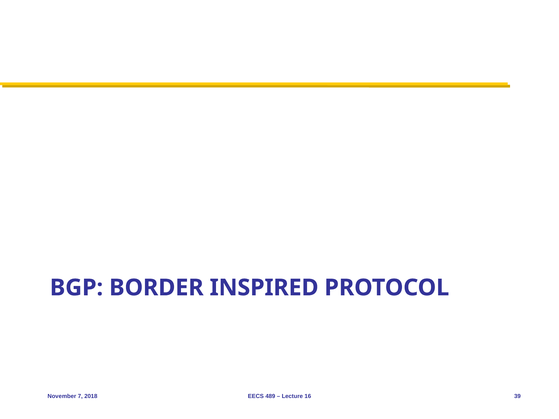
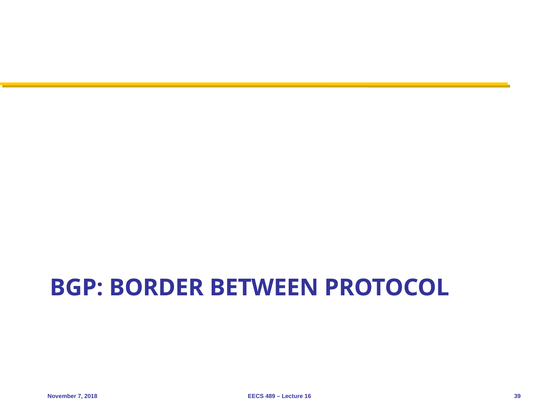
INSPIRED: INSPIRED -> BETWEEN (264, 288)
